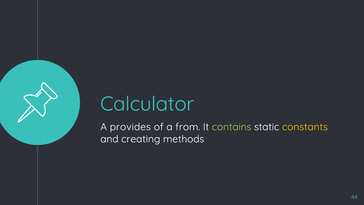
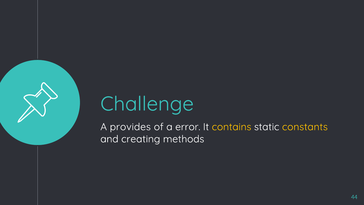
Calculator: Calculator -> Challenge (147, 104)
from: from -> error (188, 127)
contains colour: light green -> yellow (232, 127)
